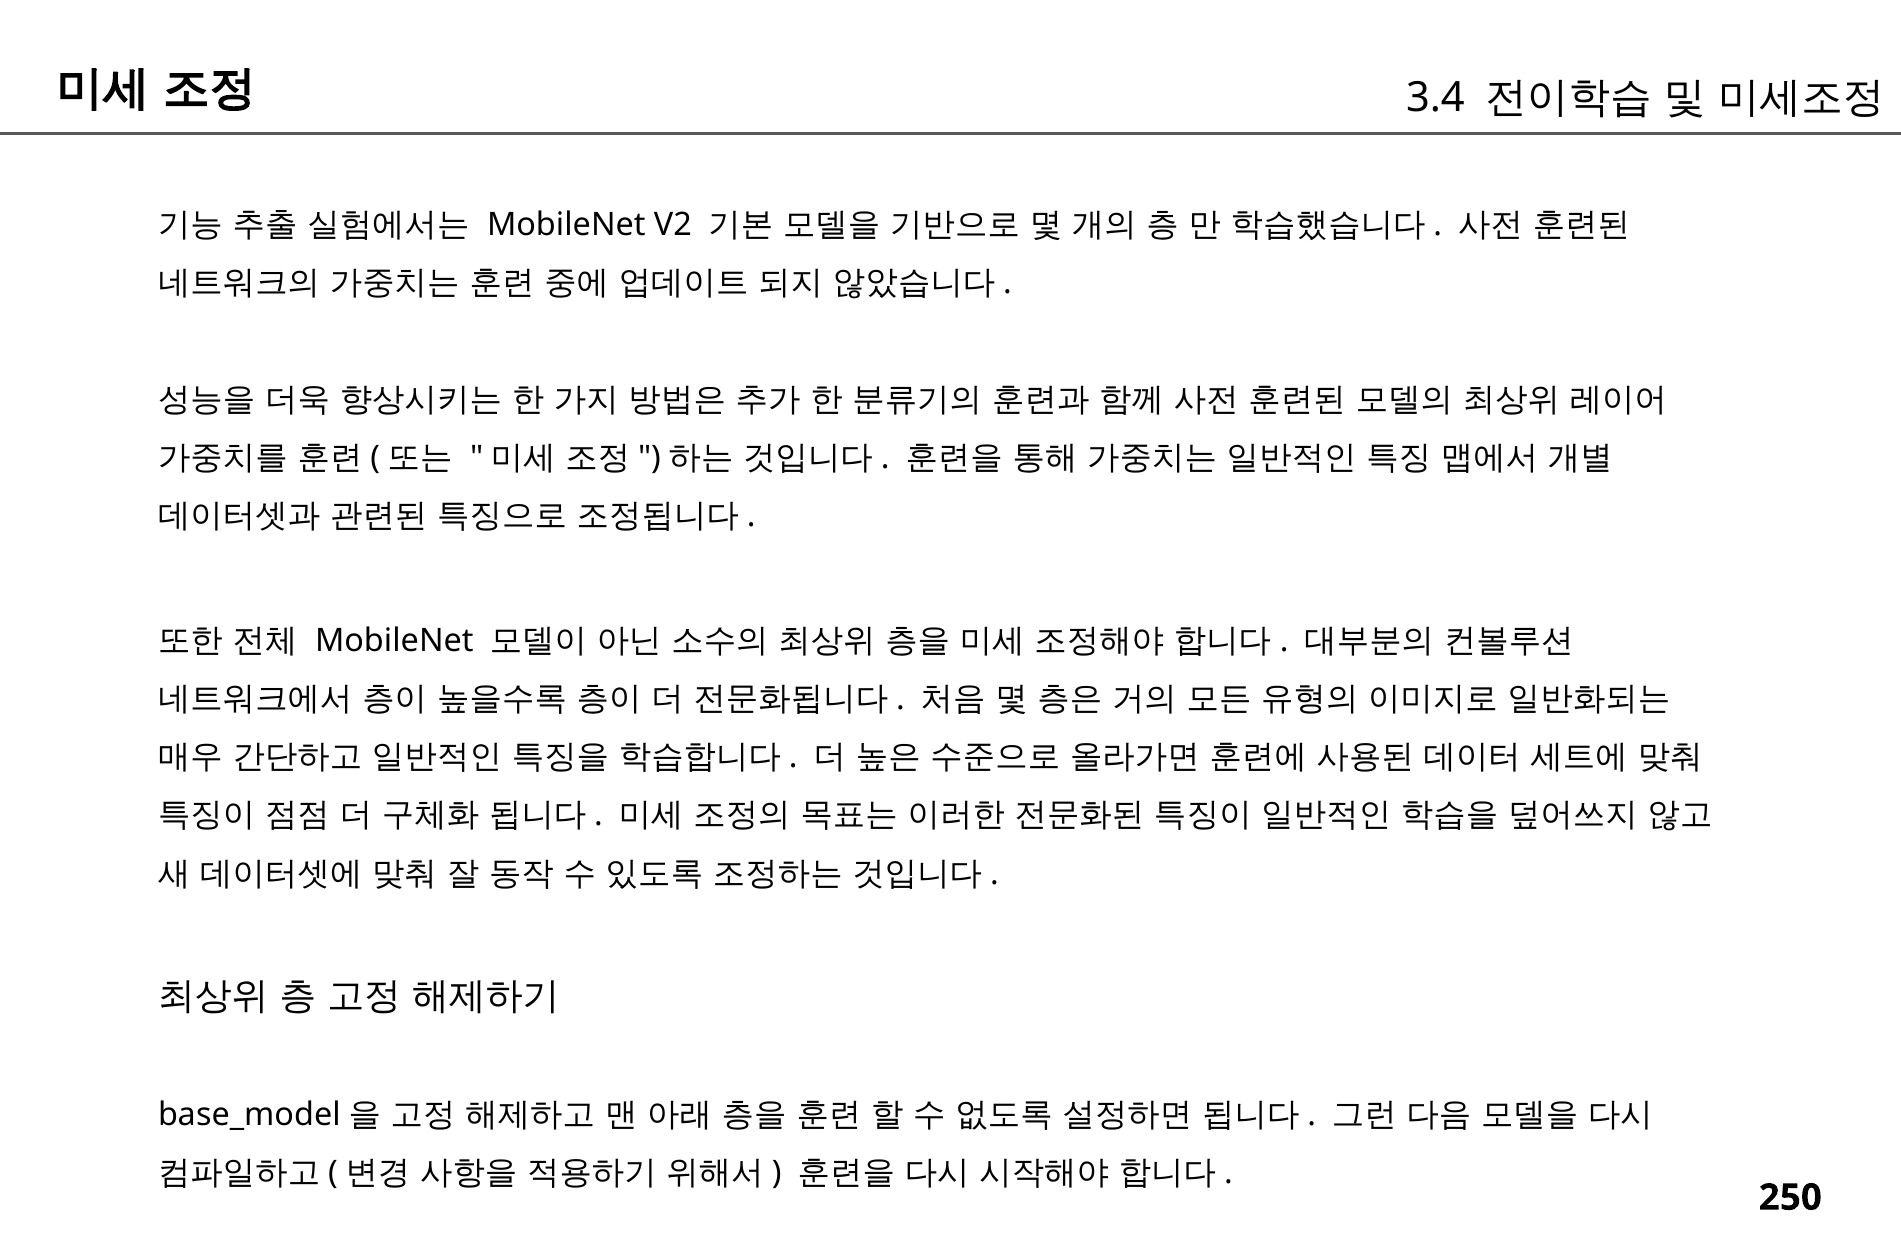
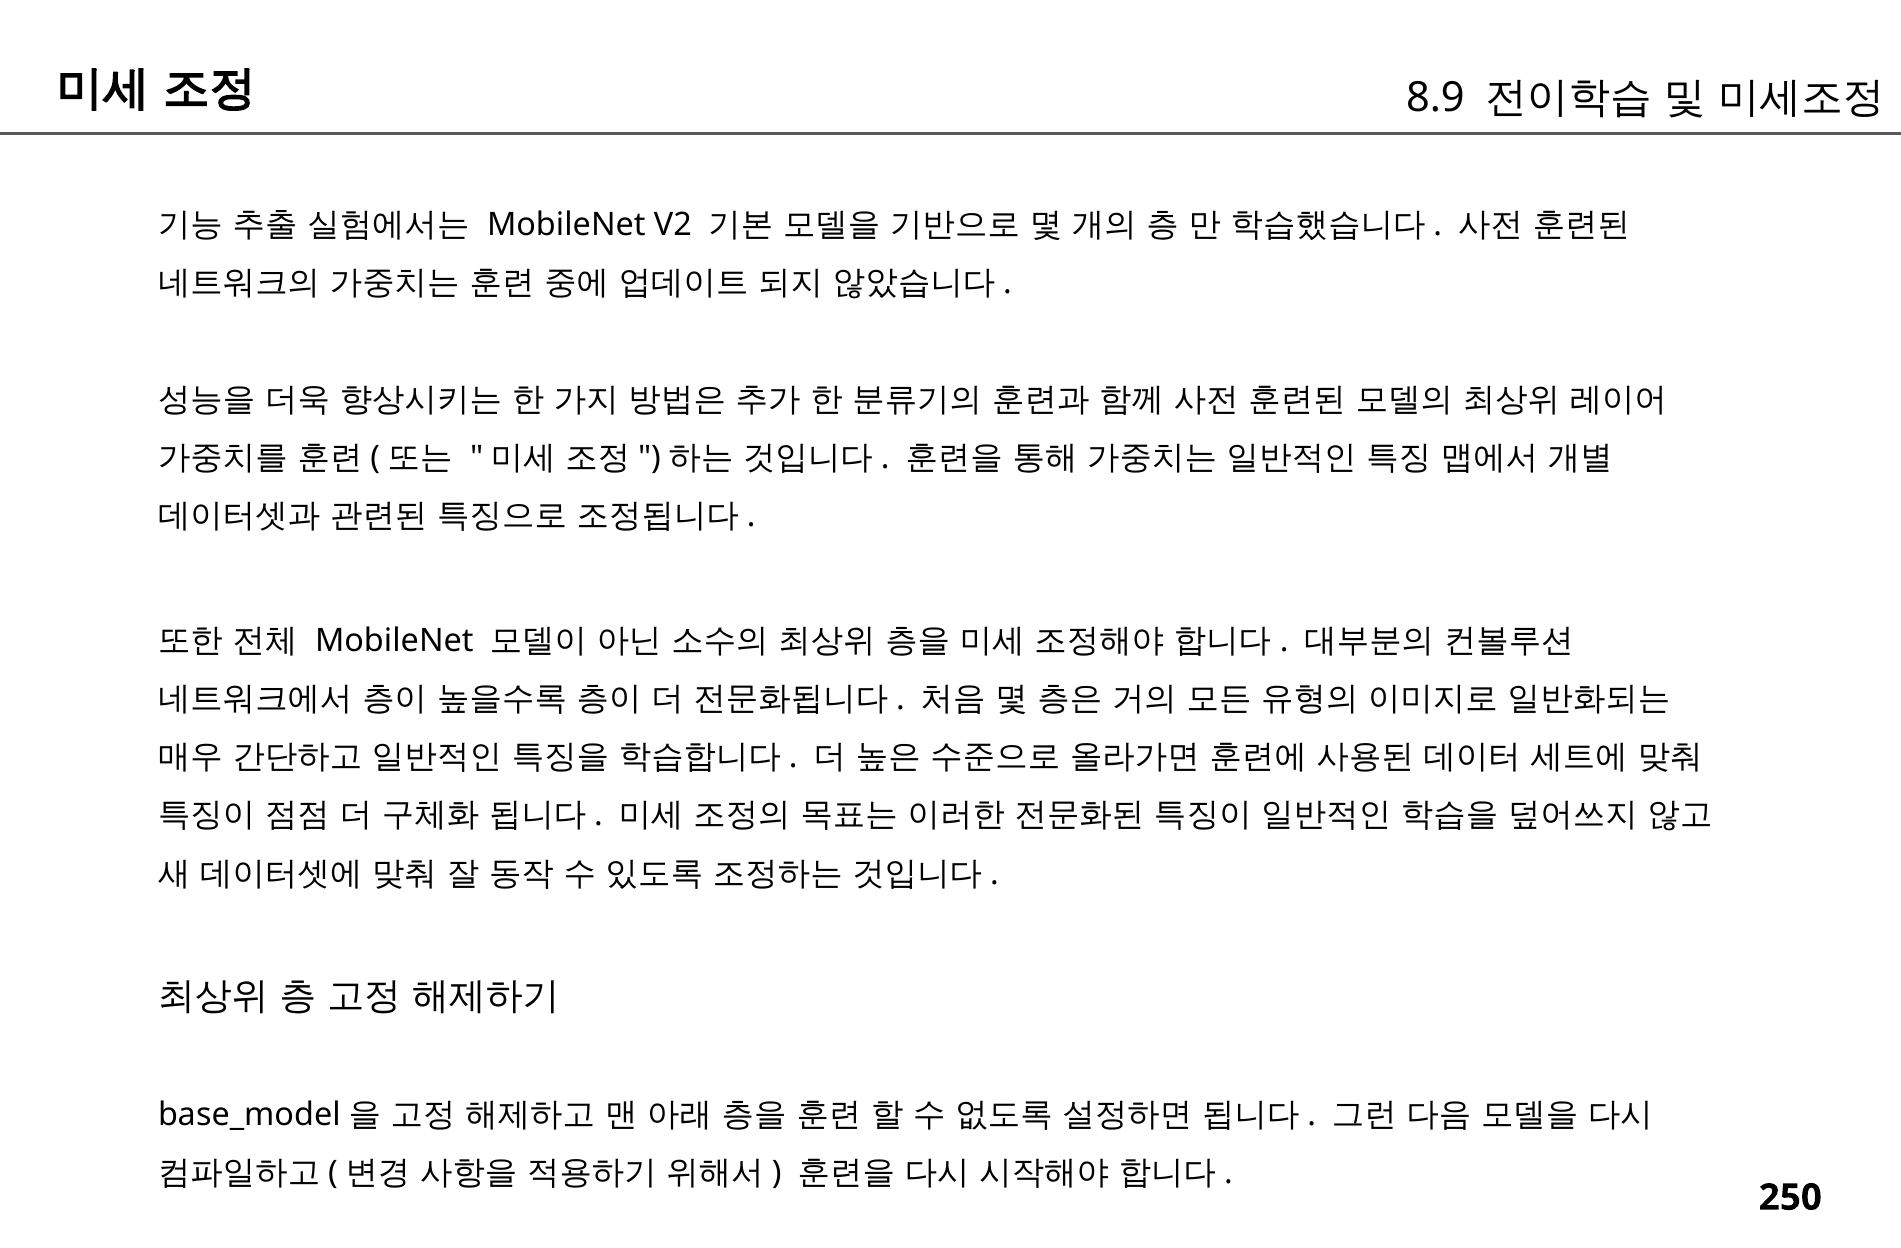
3.4: 3.4 -> 8.9 (1435, 97)
